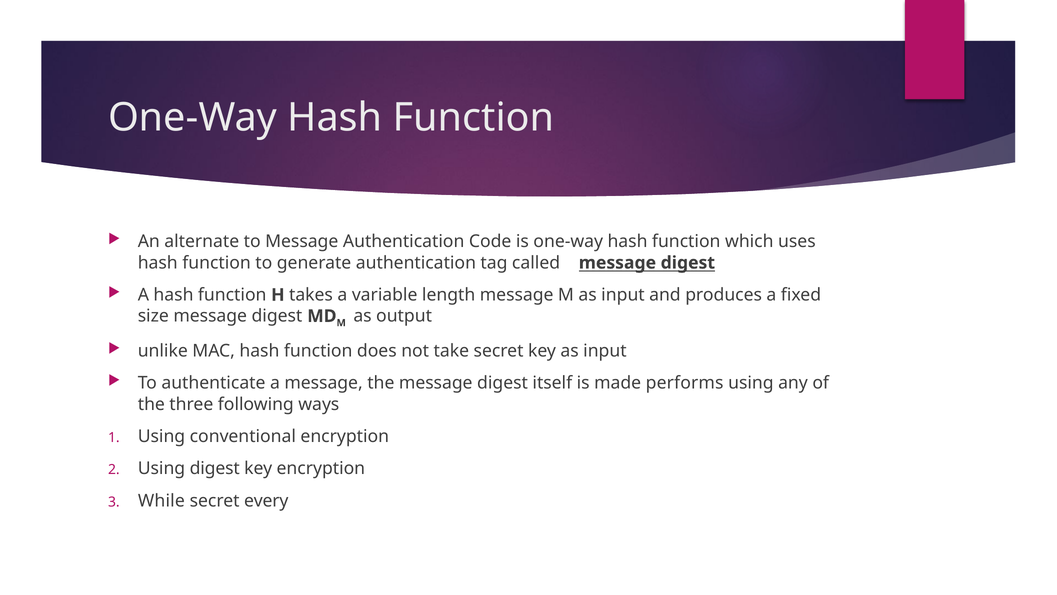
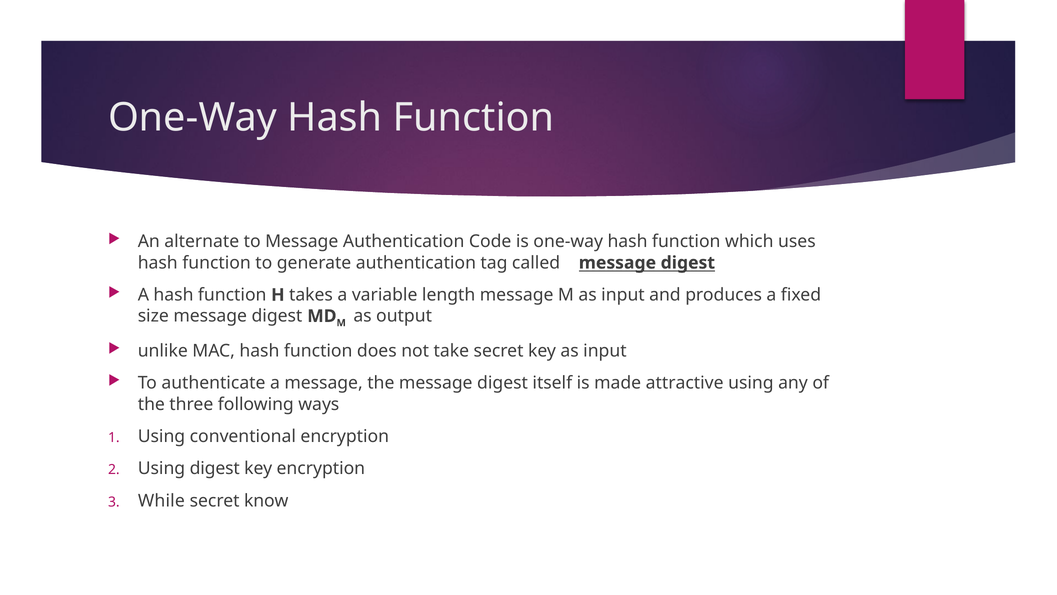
performs: performs -> attractive (685, 383)
every: every -> know (266, 500)
